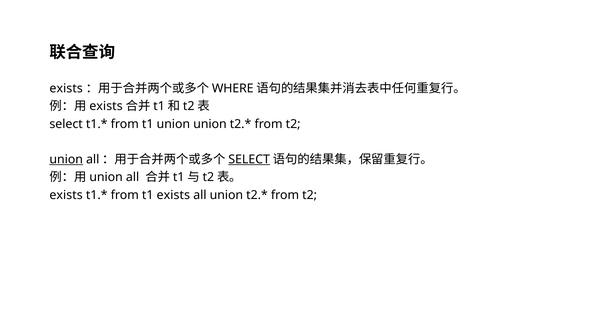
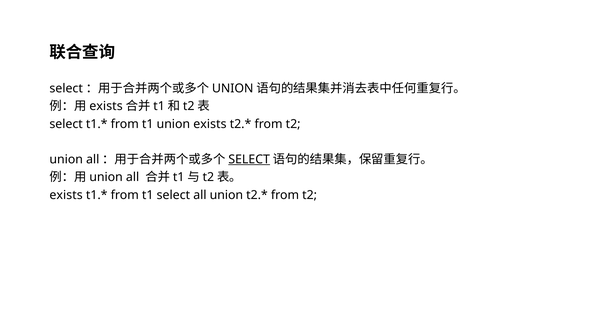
exists: exists -> select (66, 88)
WHERE: WHERE -> UNION (233, 88)
union union: union -> exists (210, 124)
union underline: present -> none (66, 159)
t1 exists: exists -> select (173, 195)
